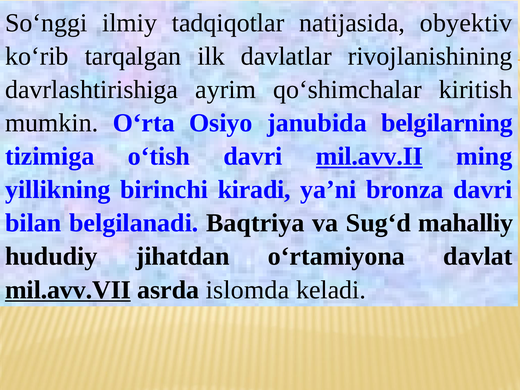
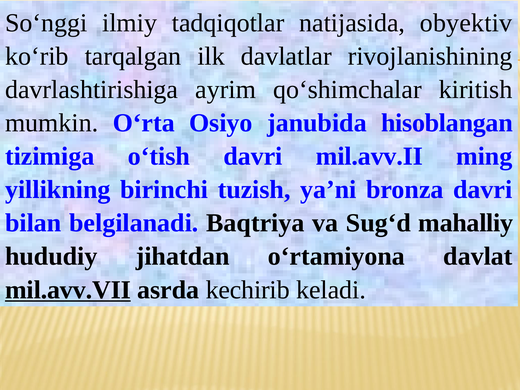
belgilarning: belgilarning -> hisoblangan (447, 123)
mil.avv.II underline: present -> none (369, 156)
kiradi: kiradi -> tuzish (254, 190)
islomda: islomda -> kechirib (248, 290)
